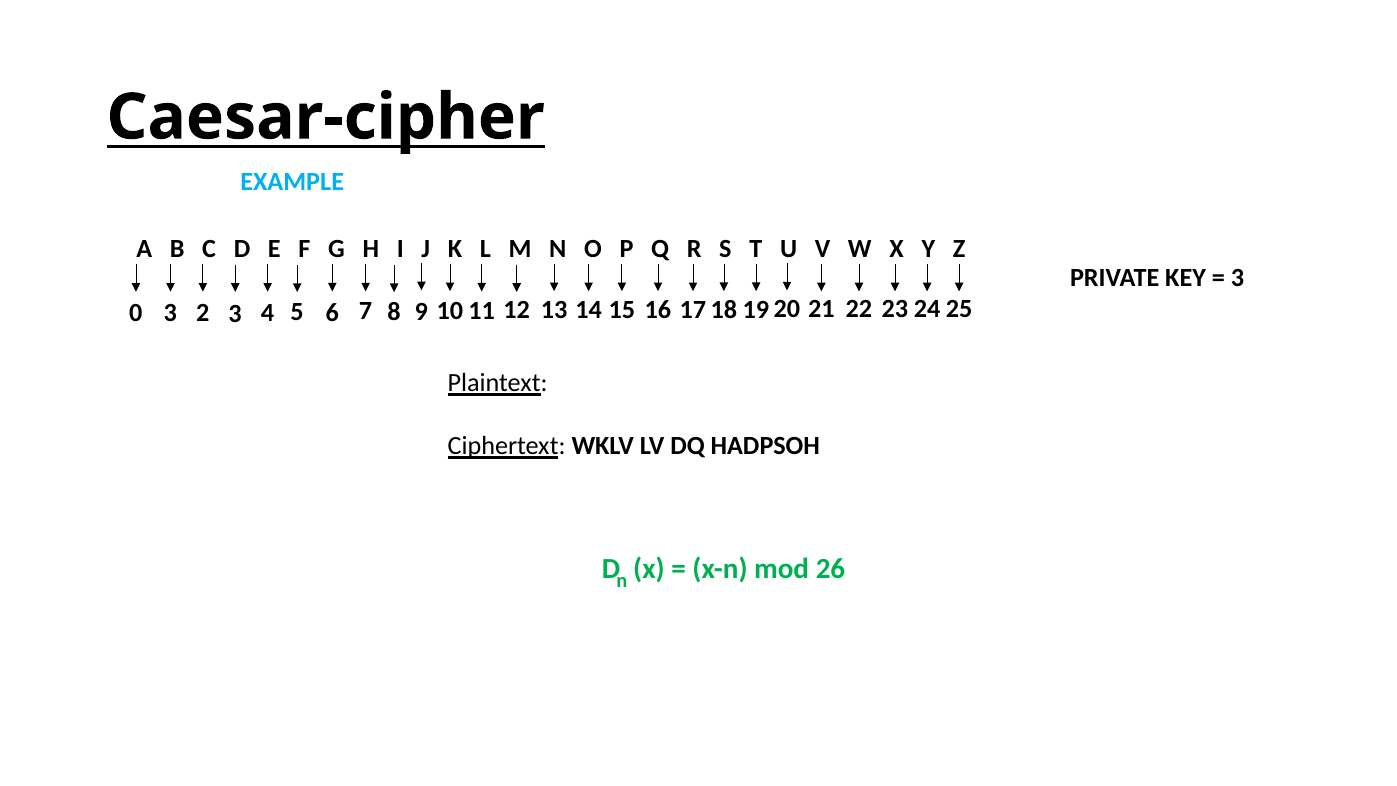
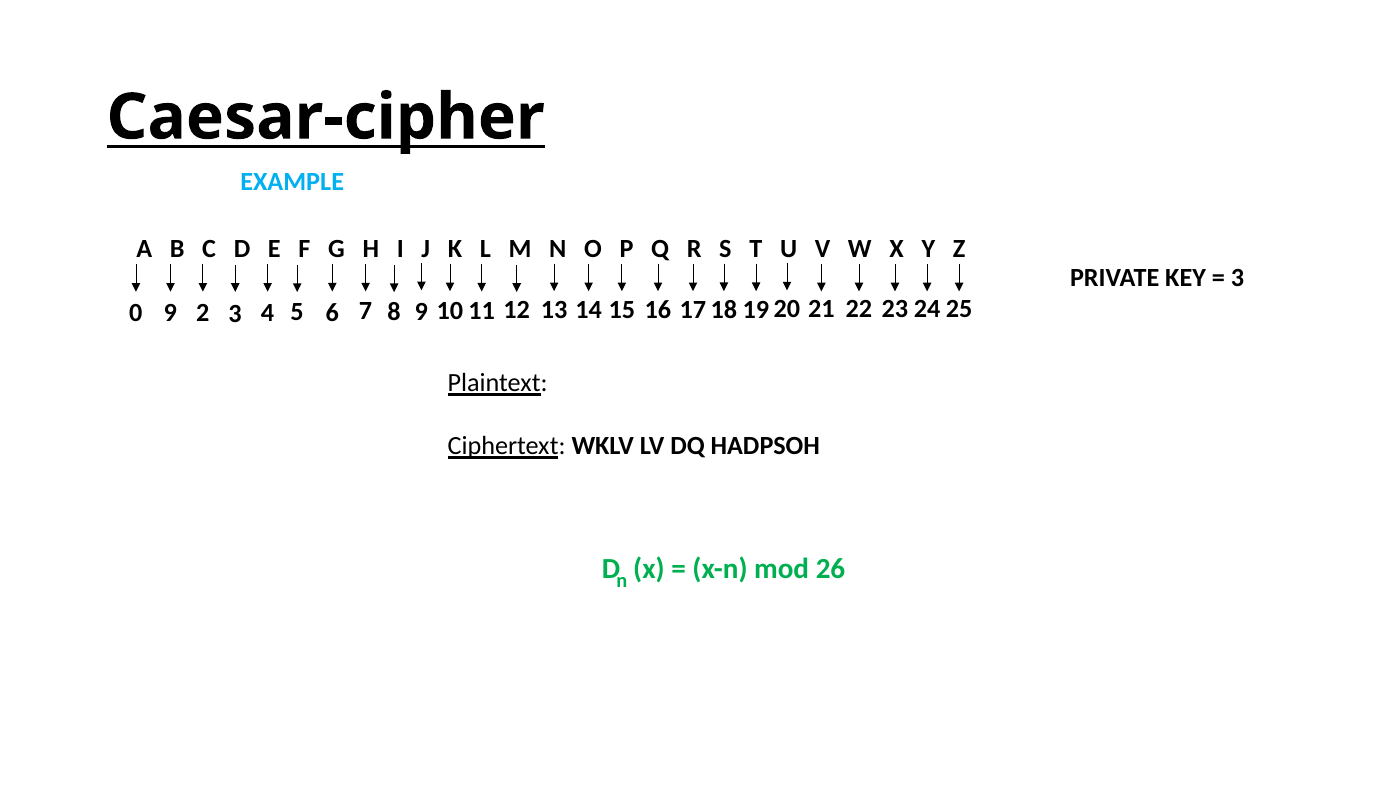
0 3: 3 -> 9 (170, 313)
